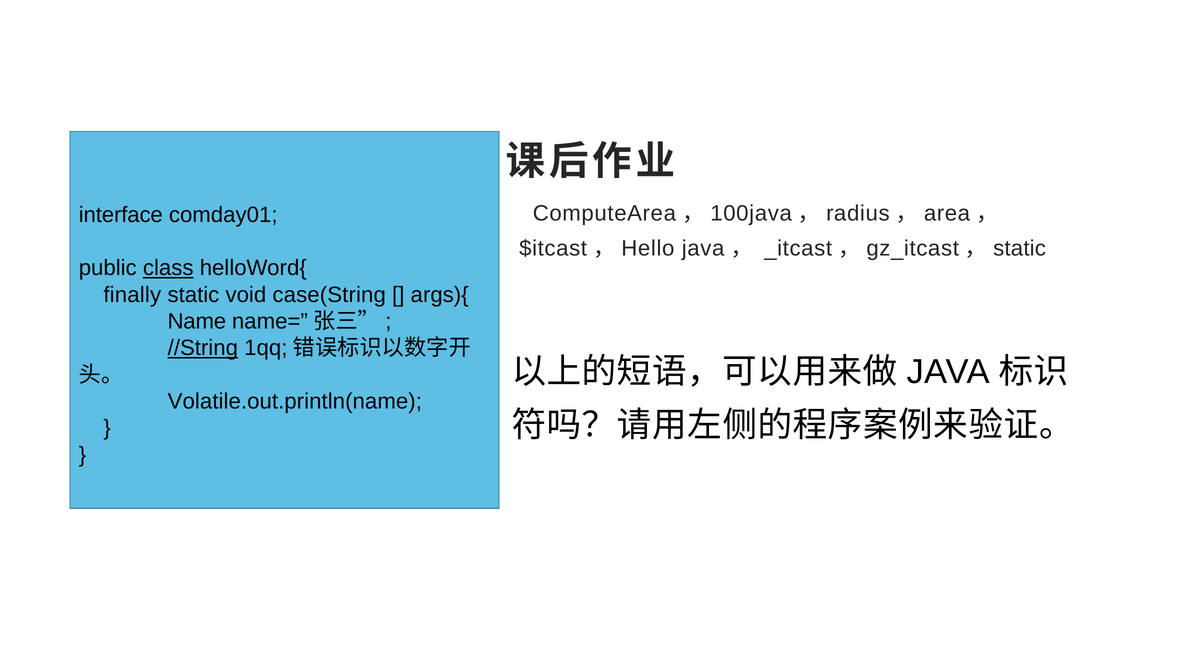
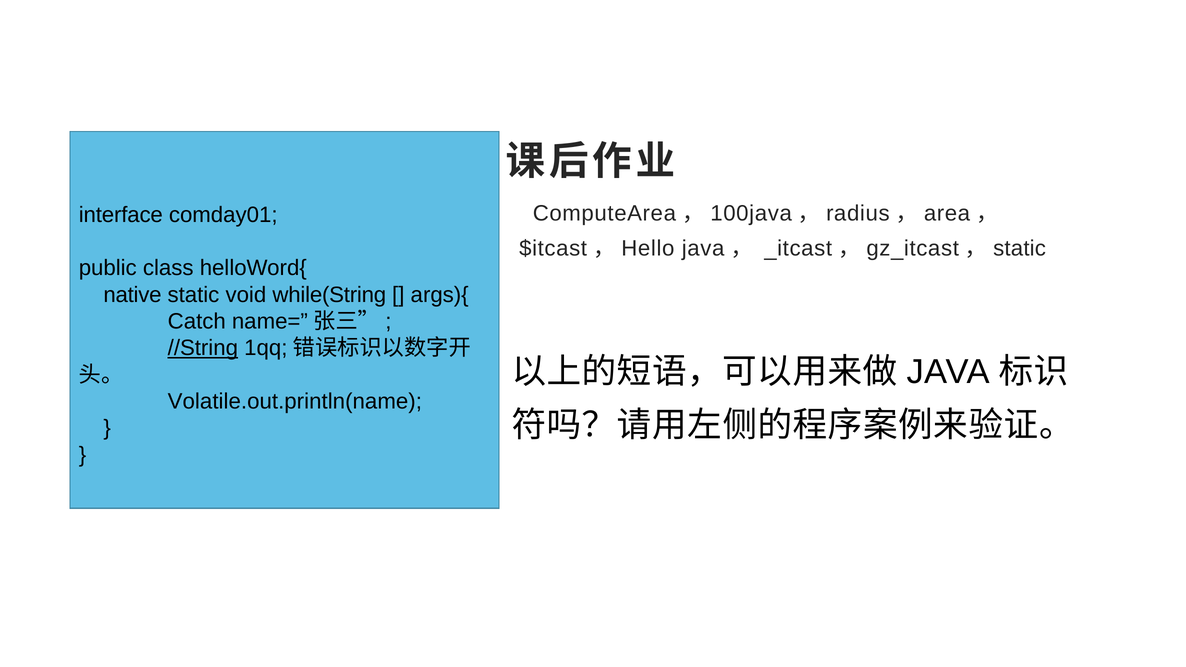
class underline: present -> none (168, 268)
finally: finally -> native (132, 295)
case(String: case(String -> while(String (329, 295)
Name: Name -> Catch (197, 321)
